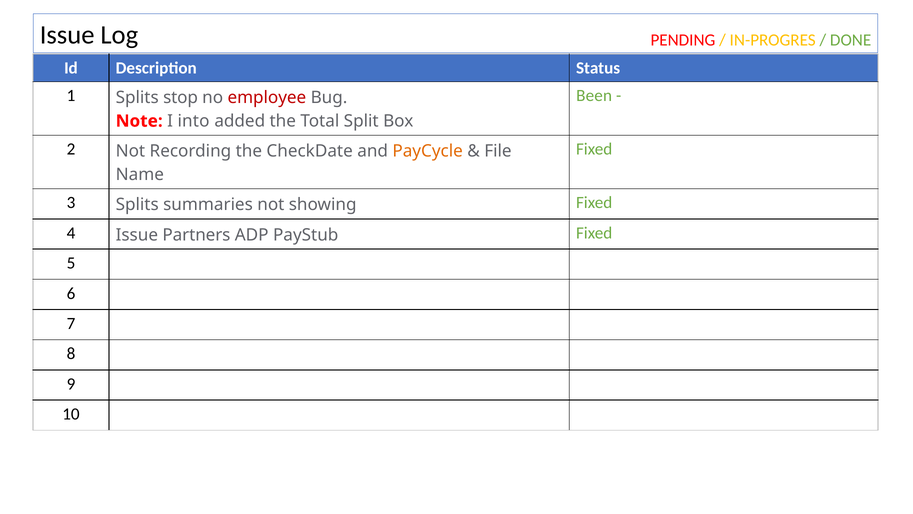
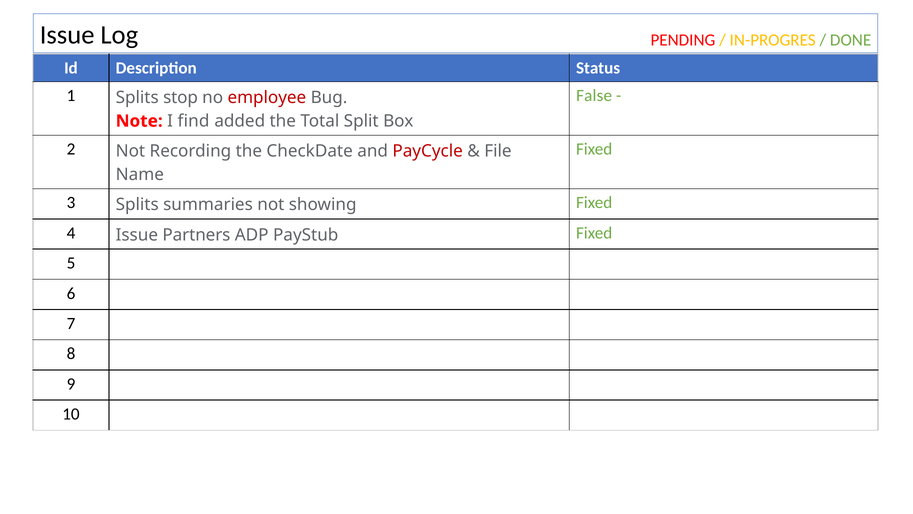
Been: Been -> False (594, 96)
into: into -> find (194, 121)
PayCycle colour: orange -> red (428, 151)
